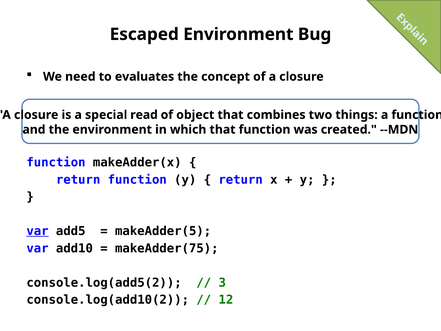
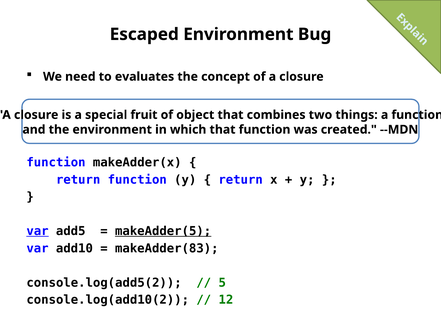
read: read -> fruit (144, 115)
makeAdder(5 underline: none -> present (163, 231)
makeAdder(75: makeAdder(75 -> makeAdder(83 (167, 248)
3: 3 -> 5 (222, 282)
